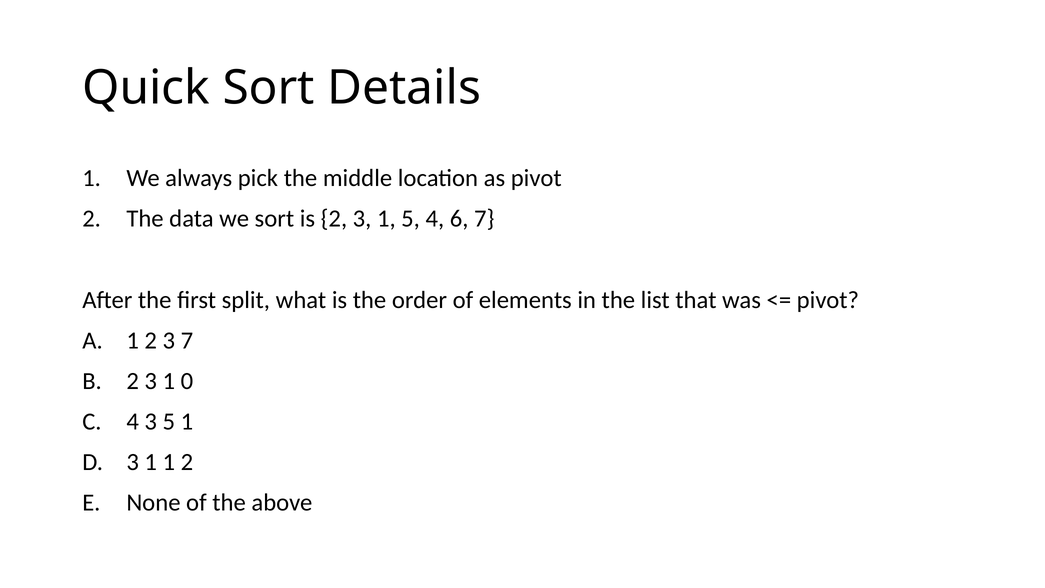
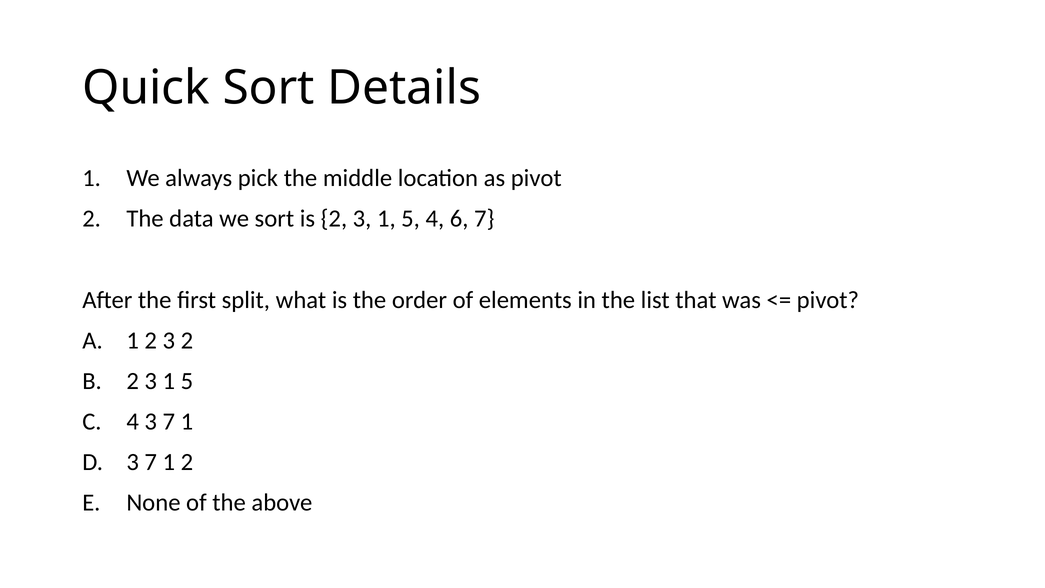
3 7: 7 -> 2 (187, 340)
0: 0 -> 5 (187, 381)
4 3 5: 5 -> 7 (169, 421)
1: 1 -> 7 (151, 462)
